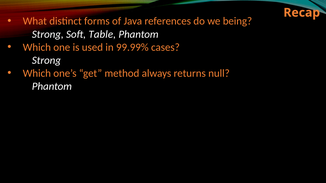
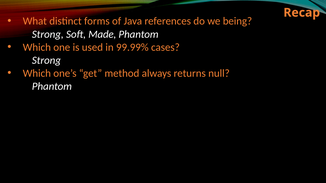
Table: Table -> Made (102, 34)
